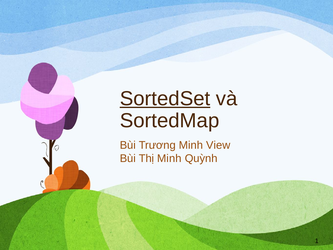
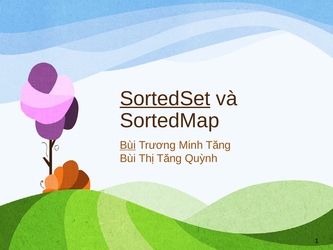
Bùi underline: none -> present (128, 145)
Minh View: View -> Tăng (218, 145)
Thị Minh: Minh -> Tăng (169, 158)
